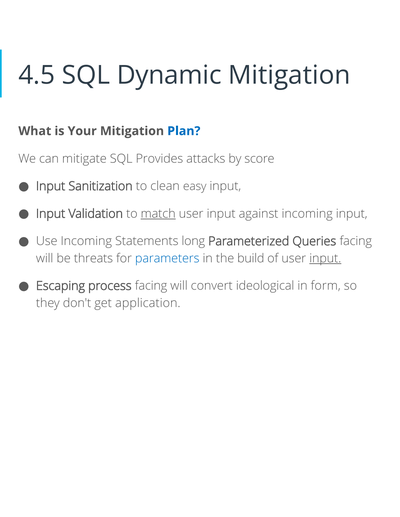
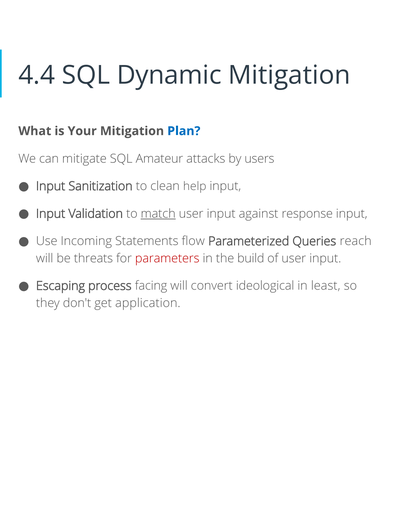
4.5: 4.5 -> 4.4 (37, 75)
Provides: Provides -> Amateur (159, 159)
score: score -> users (259, 159)
easy: easy -> help (195, 187)
against incoming: incoming -> response (307, 214)
long: long -> flow (193, 241)
Queries facing: facing -> reach (356, 241)
parameters colour: blue -> red (167, 259)
input underline: present -> none (325, 259)
form: form -> least (326, 286)
